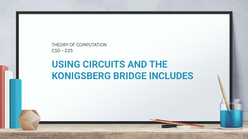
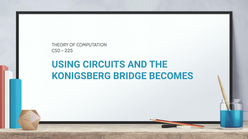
INCLUDES: INCLUDES -> BECOMES (171, 76)
